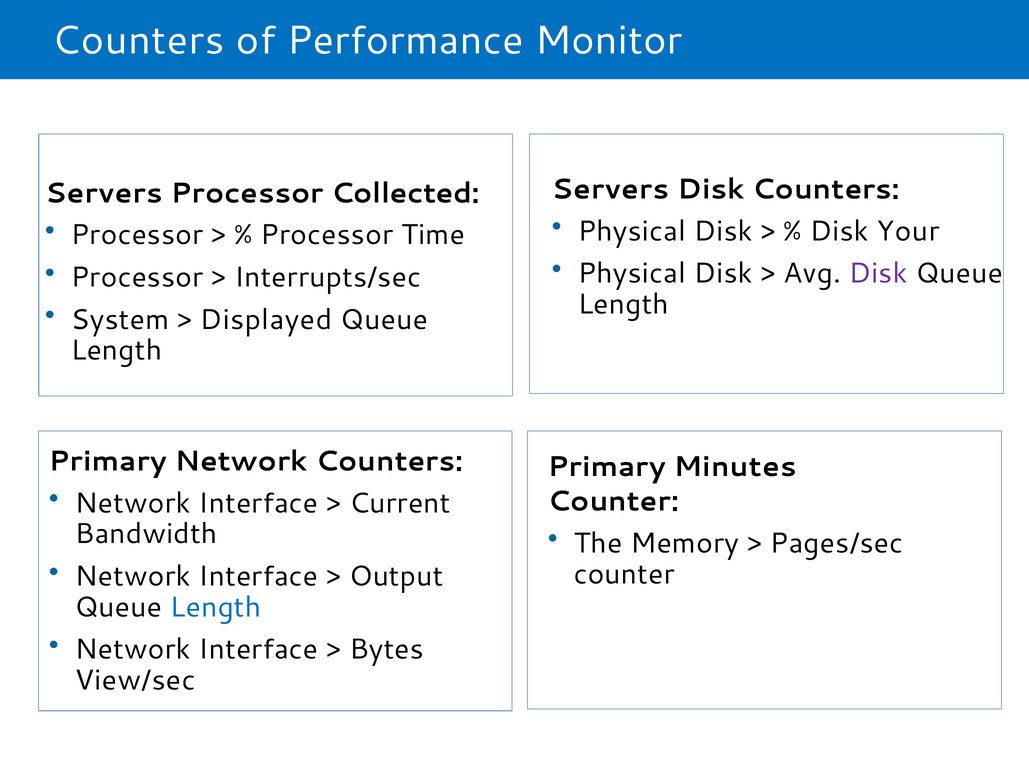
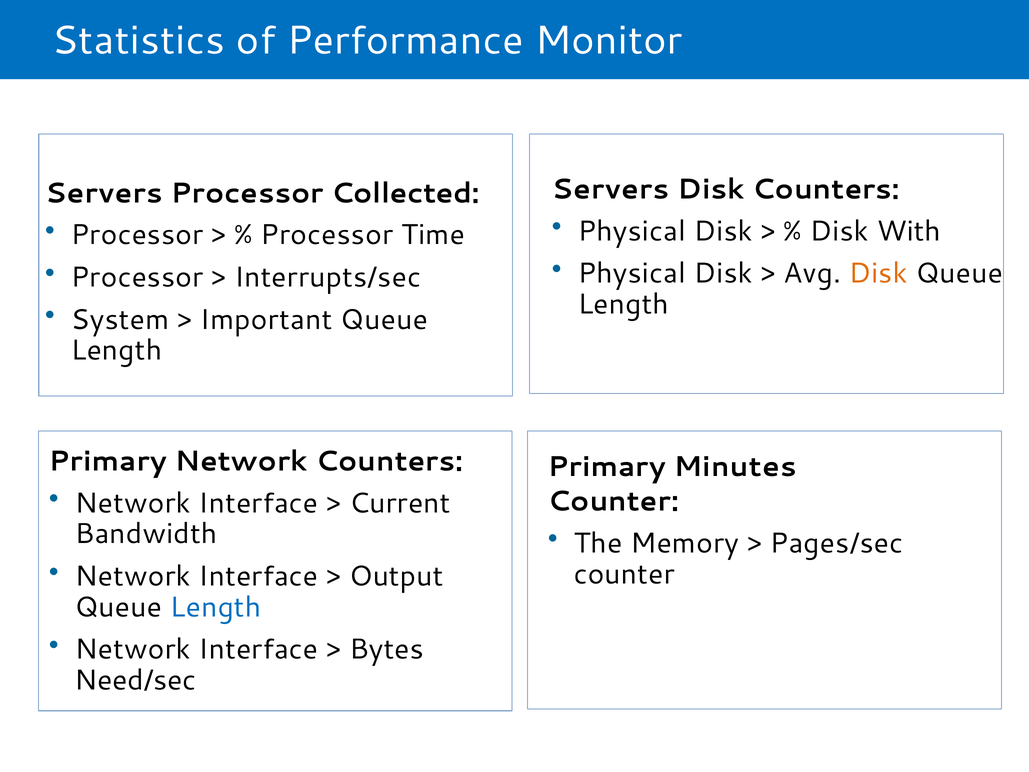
Counters: Counters -> Statistics (138, 41)
Your: Your -> With (909, 231)
Disk colour: purple -> orange (878, 273)
Displayed: Displayed -> Important (266, 320)
View/sec: View/sec -> Need/sec (135, 680)
